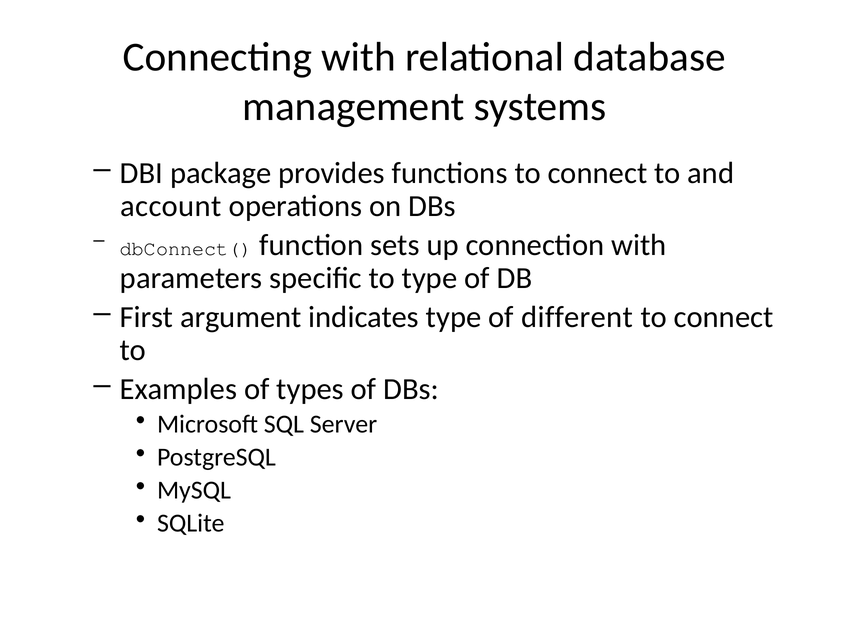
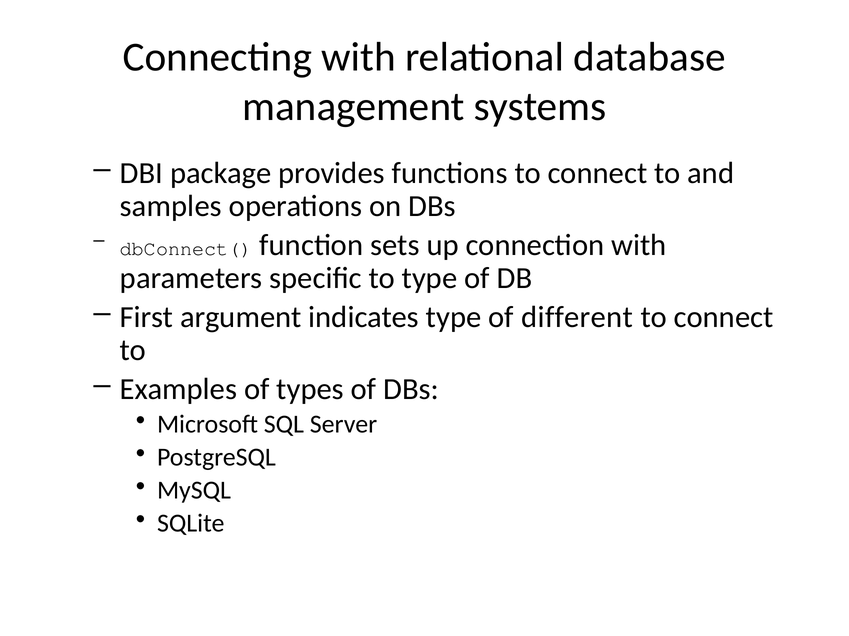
account: account -> samples (171, 206)
